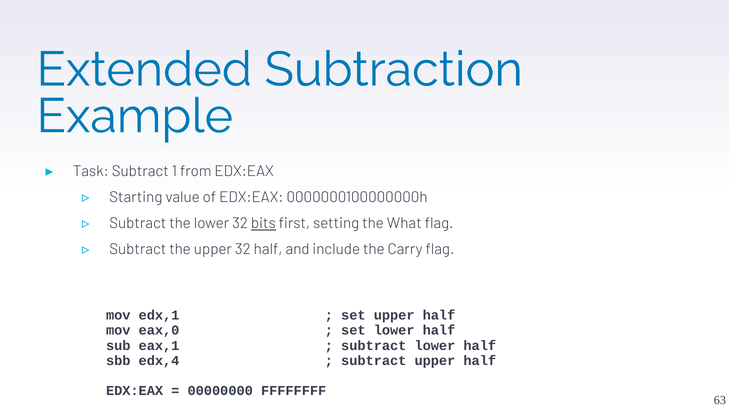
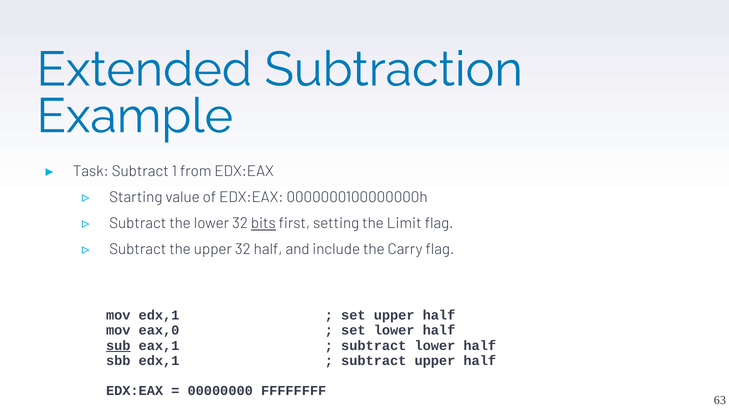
What: What -> Limit (404, 223)
sub underline: none -> present (118, 346)
sbb edx,4: edx,4 -> edx,1 (159, 361)
